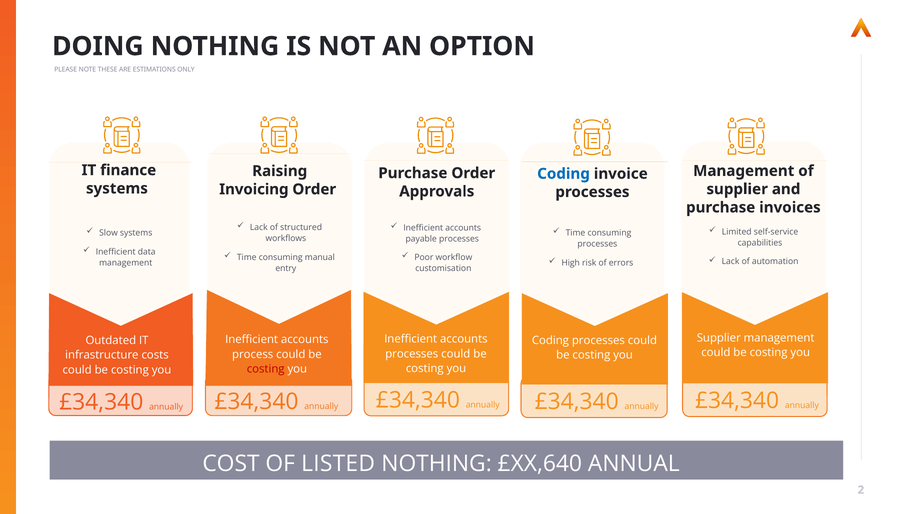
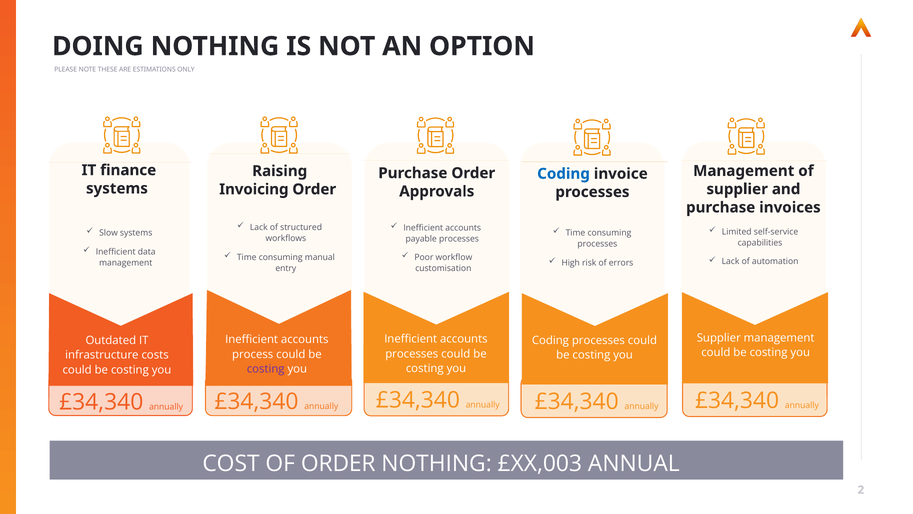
costing colour: red -> purple (266, 369)
OF LISTED: LISTED -> ORDER (338, 463)
£XX,640: £XX,640 -> £XX,003 (540, 463)
